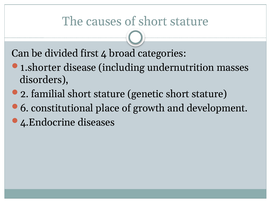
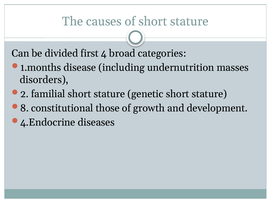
1.shorter: 1.shorter -> 1.months (41, 68)
6: 6 -> 8 (24, 108)
place: place -> those (108, 108)
